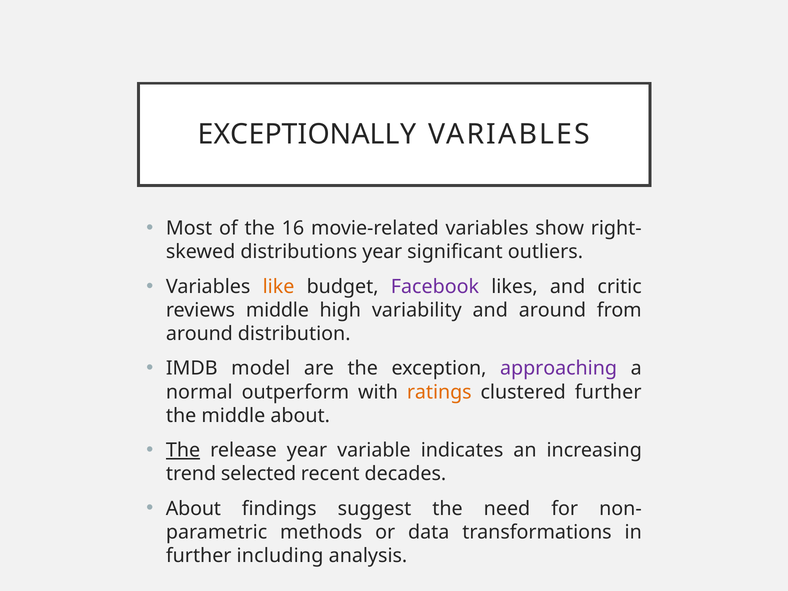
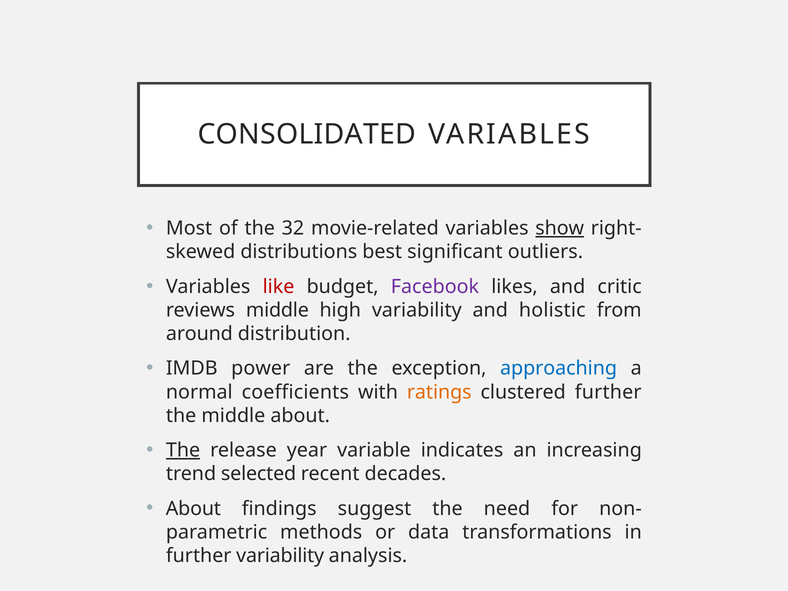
EXCEPTIONALLY: EXCEPTIONALLY -> CONSOLIDATED (307, 134)
16: 16 -> 32 (293, 228)
show underline: none -> present (560, 228)
distributions year: year -> best (382, 252)
like colour: orange -> red (279, 287)
and around: around -> holistic (552, 310)
model: model -> power (261, 368)
approaching colour: purple -> blue (559, 368)
outperform: outperform -> coefficients (295, 392)
further including: including -> variability (280, 556)
